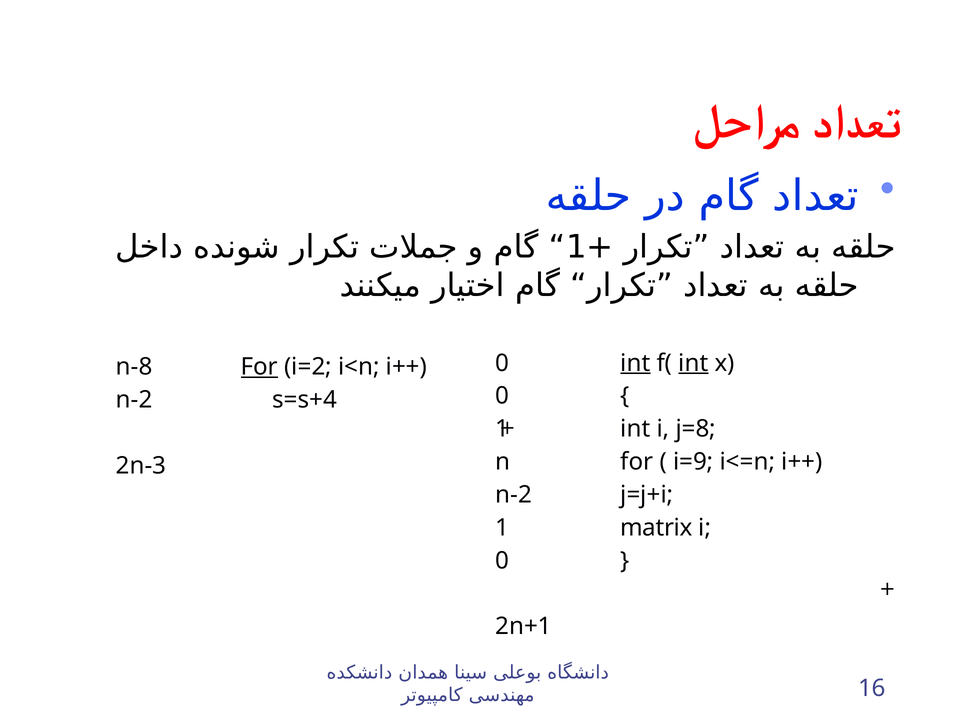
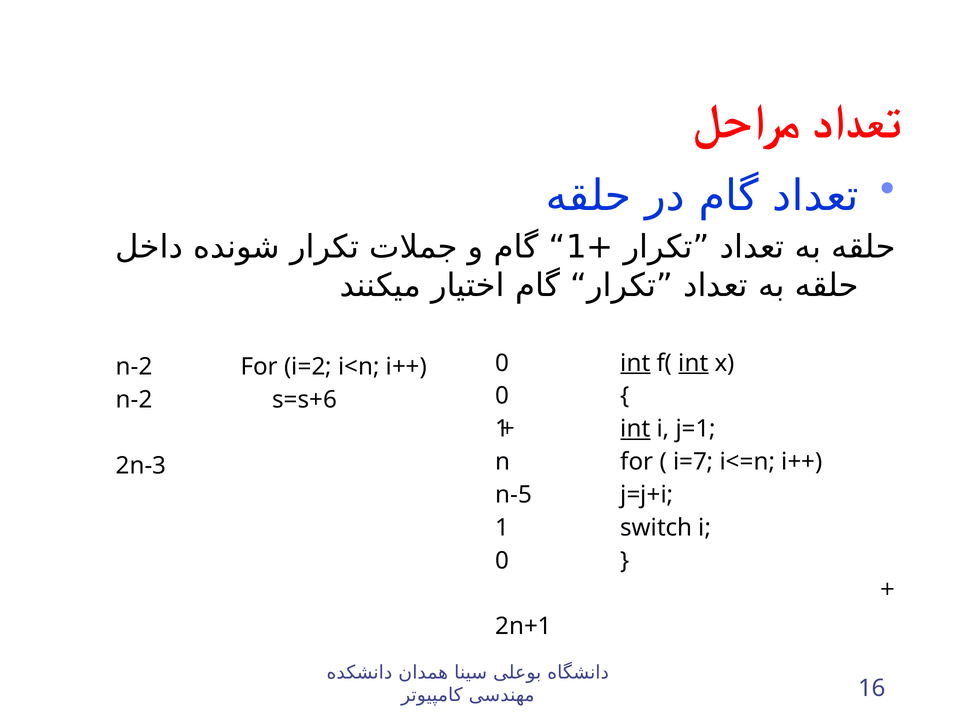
n-8: n-8 -> n-2 (134, 367)
For underline: present -> none (259, 367)
s=s+4: s=s+4 -> s=s+6 (305, 400)
int underline: none -> present (635, 429)
j=8: j=8 -> j=1 (696, 429)
i=9: i=9 -> i=7 (693, 462)
n-2: n-2 -> n-5 (514, 495)
matrix: matrix -> switch (656, 528)
